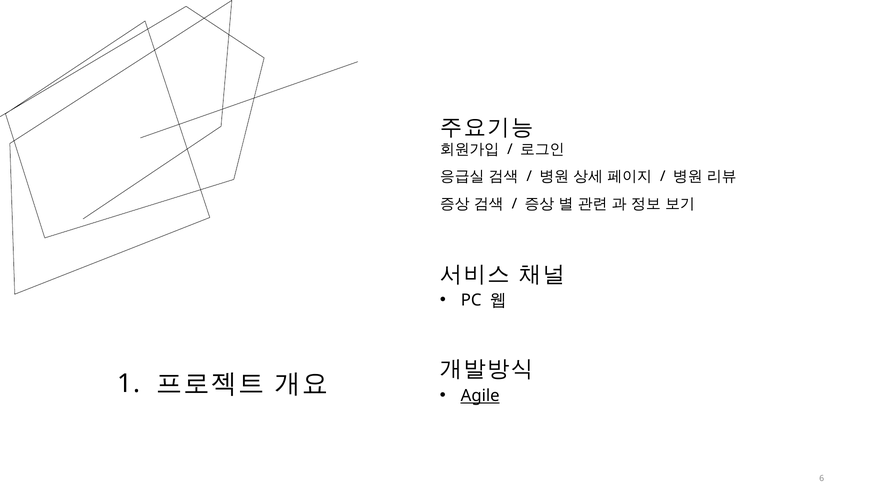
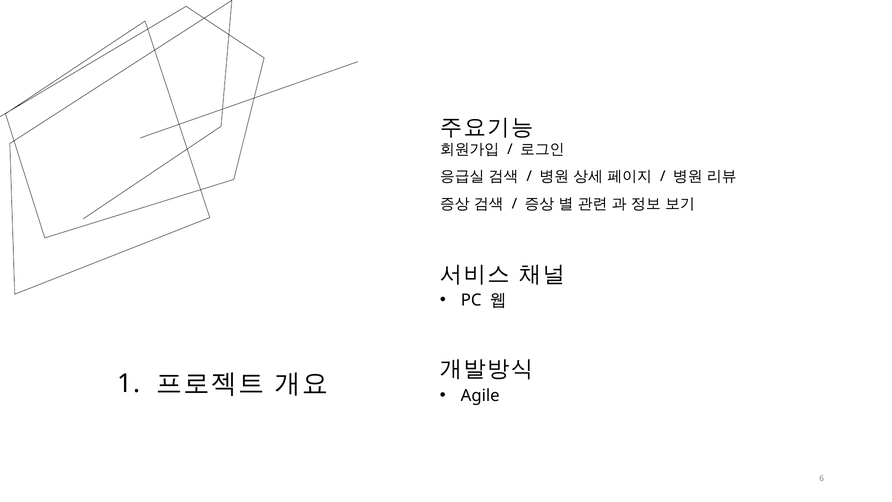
Agile underline: present -> none (480, 395)
